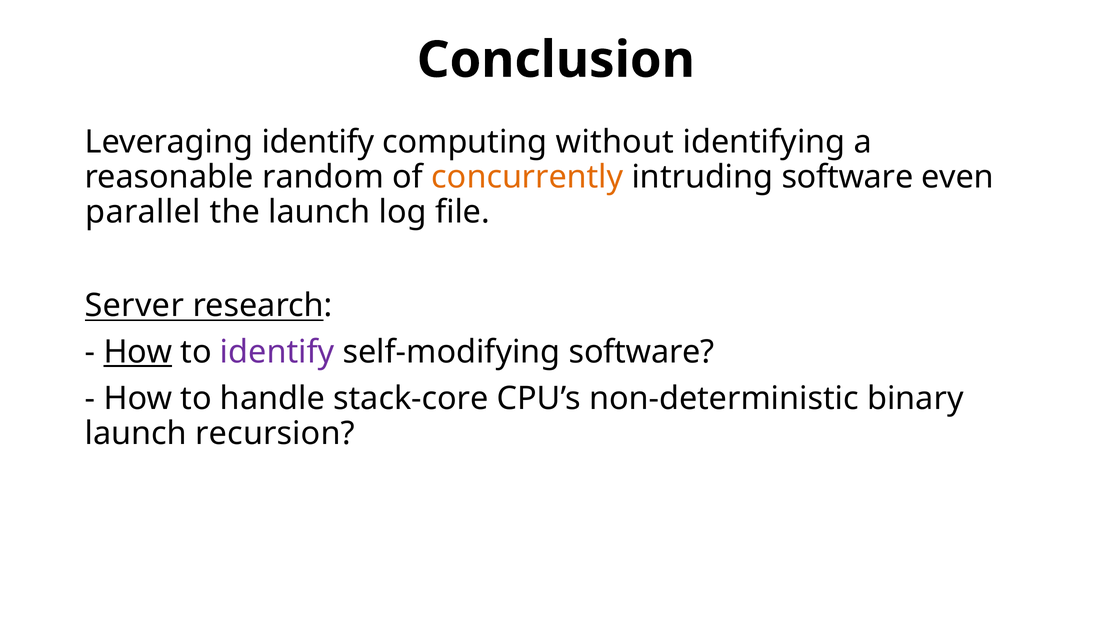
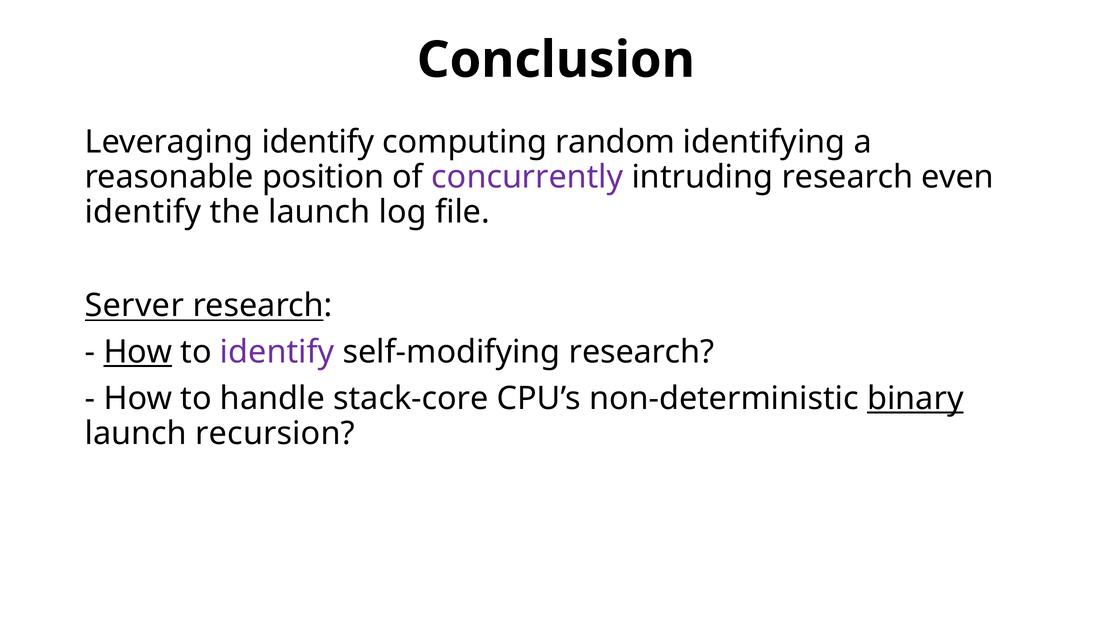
without: without -> random (615, 142)
random: random -> position (323, 177)
concurrently colour: orange -> purple (527, 177)
intruding software: software -> research (847, 177)
parallel: parallel -> identify (143, 212)
self-modifying software: software -> research (642, 352)
binary underline: none -> present (915, 399)
